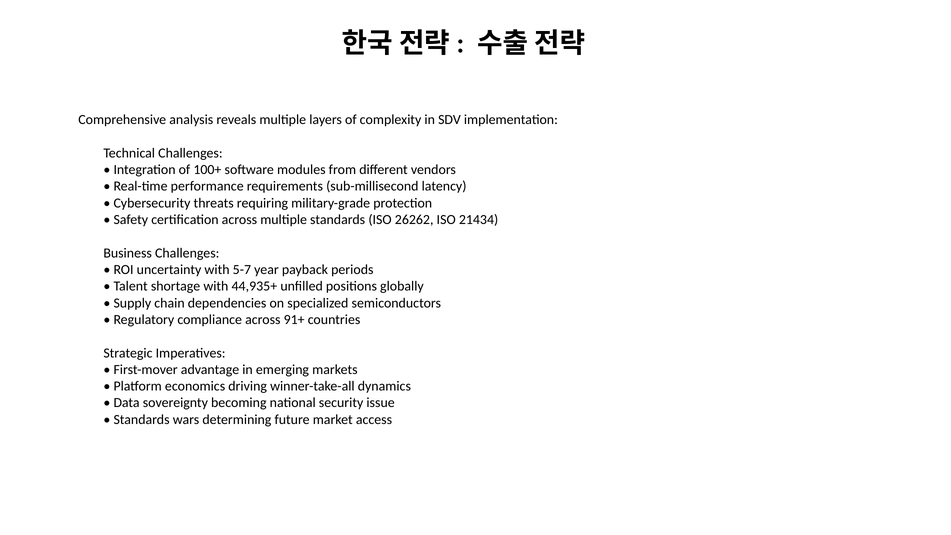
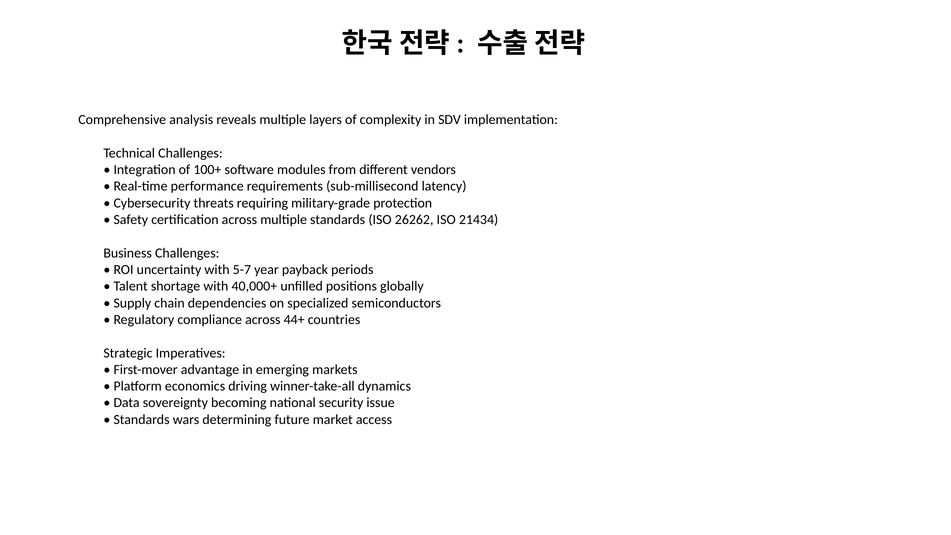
44,935+: 44,935+ -> 40,000+ (254, 286)
91+: 91+ -> 44+ (294, 320)
